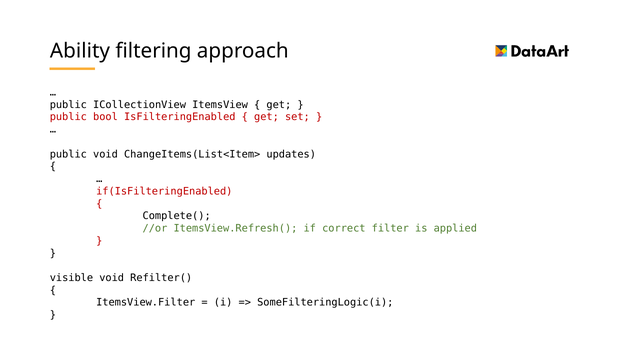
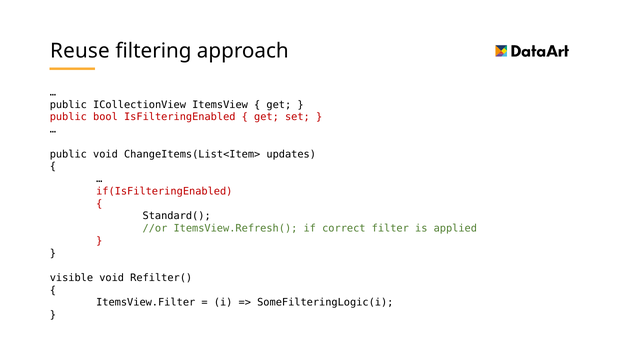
Ability: Ability -> Reuse (80, 51)
Complete(: Complete( -> Standard( (177, 216)
